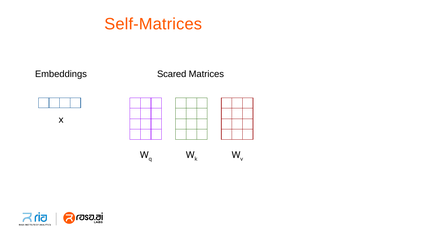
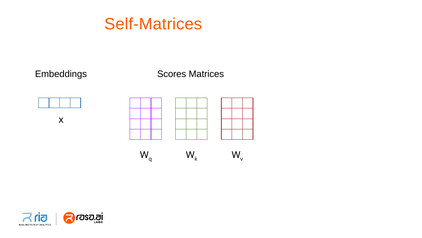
Scared: Scared -> Scores (172, 74)
